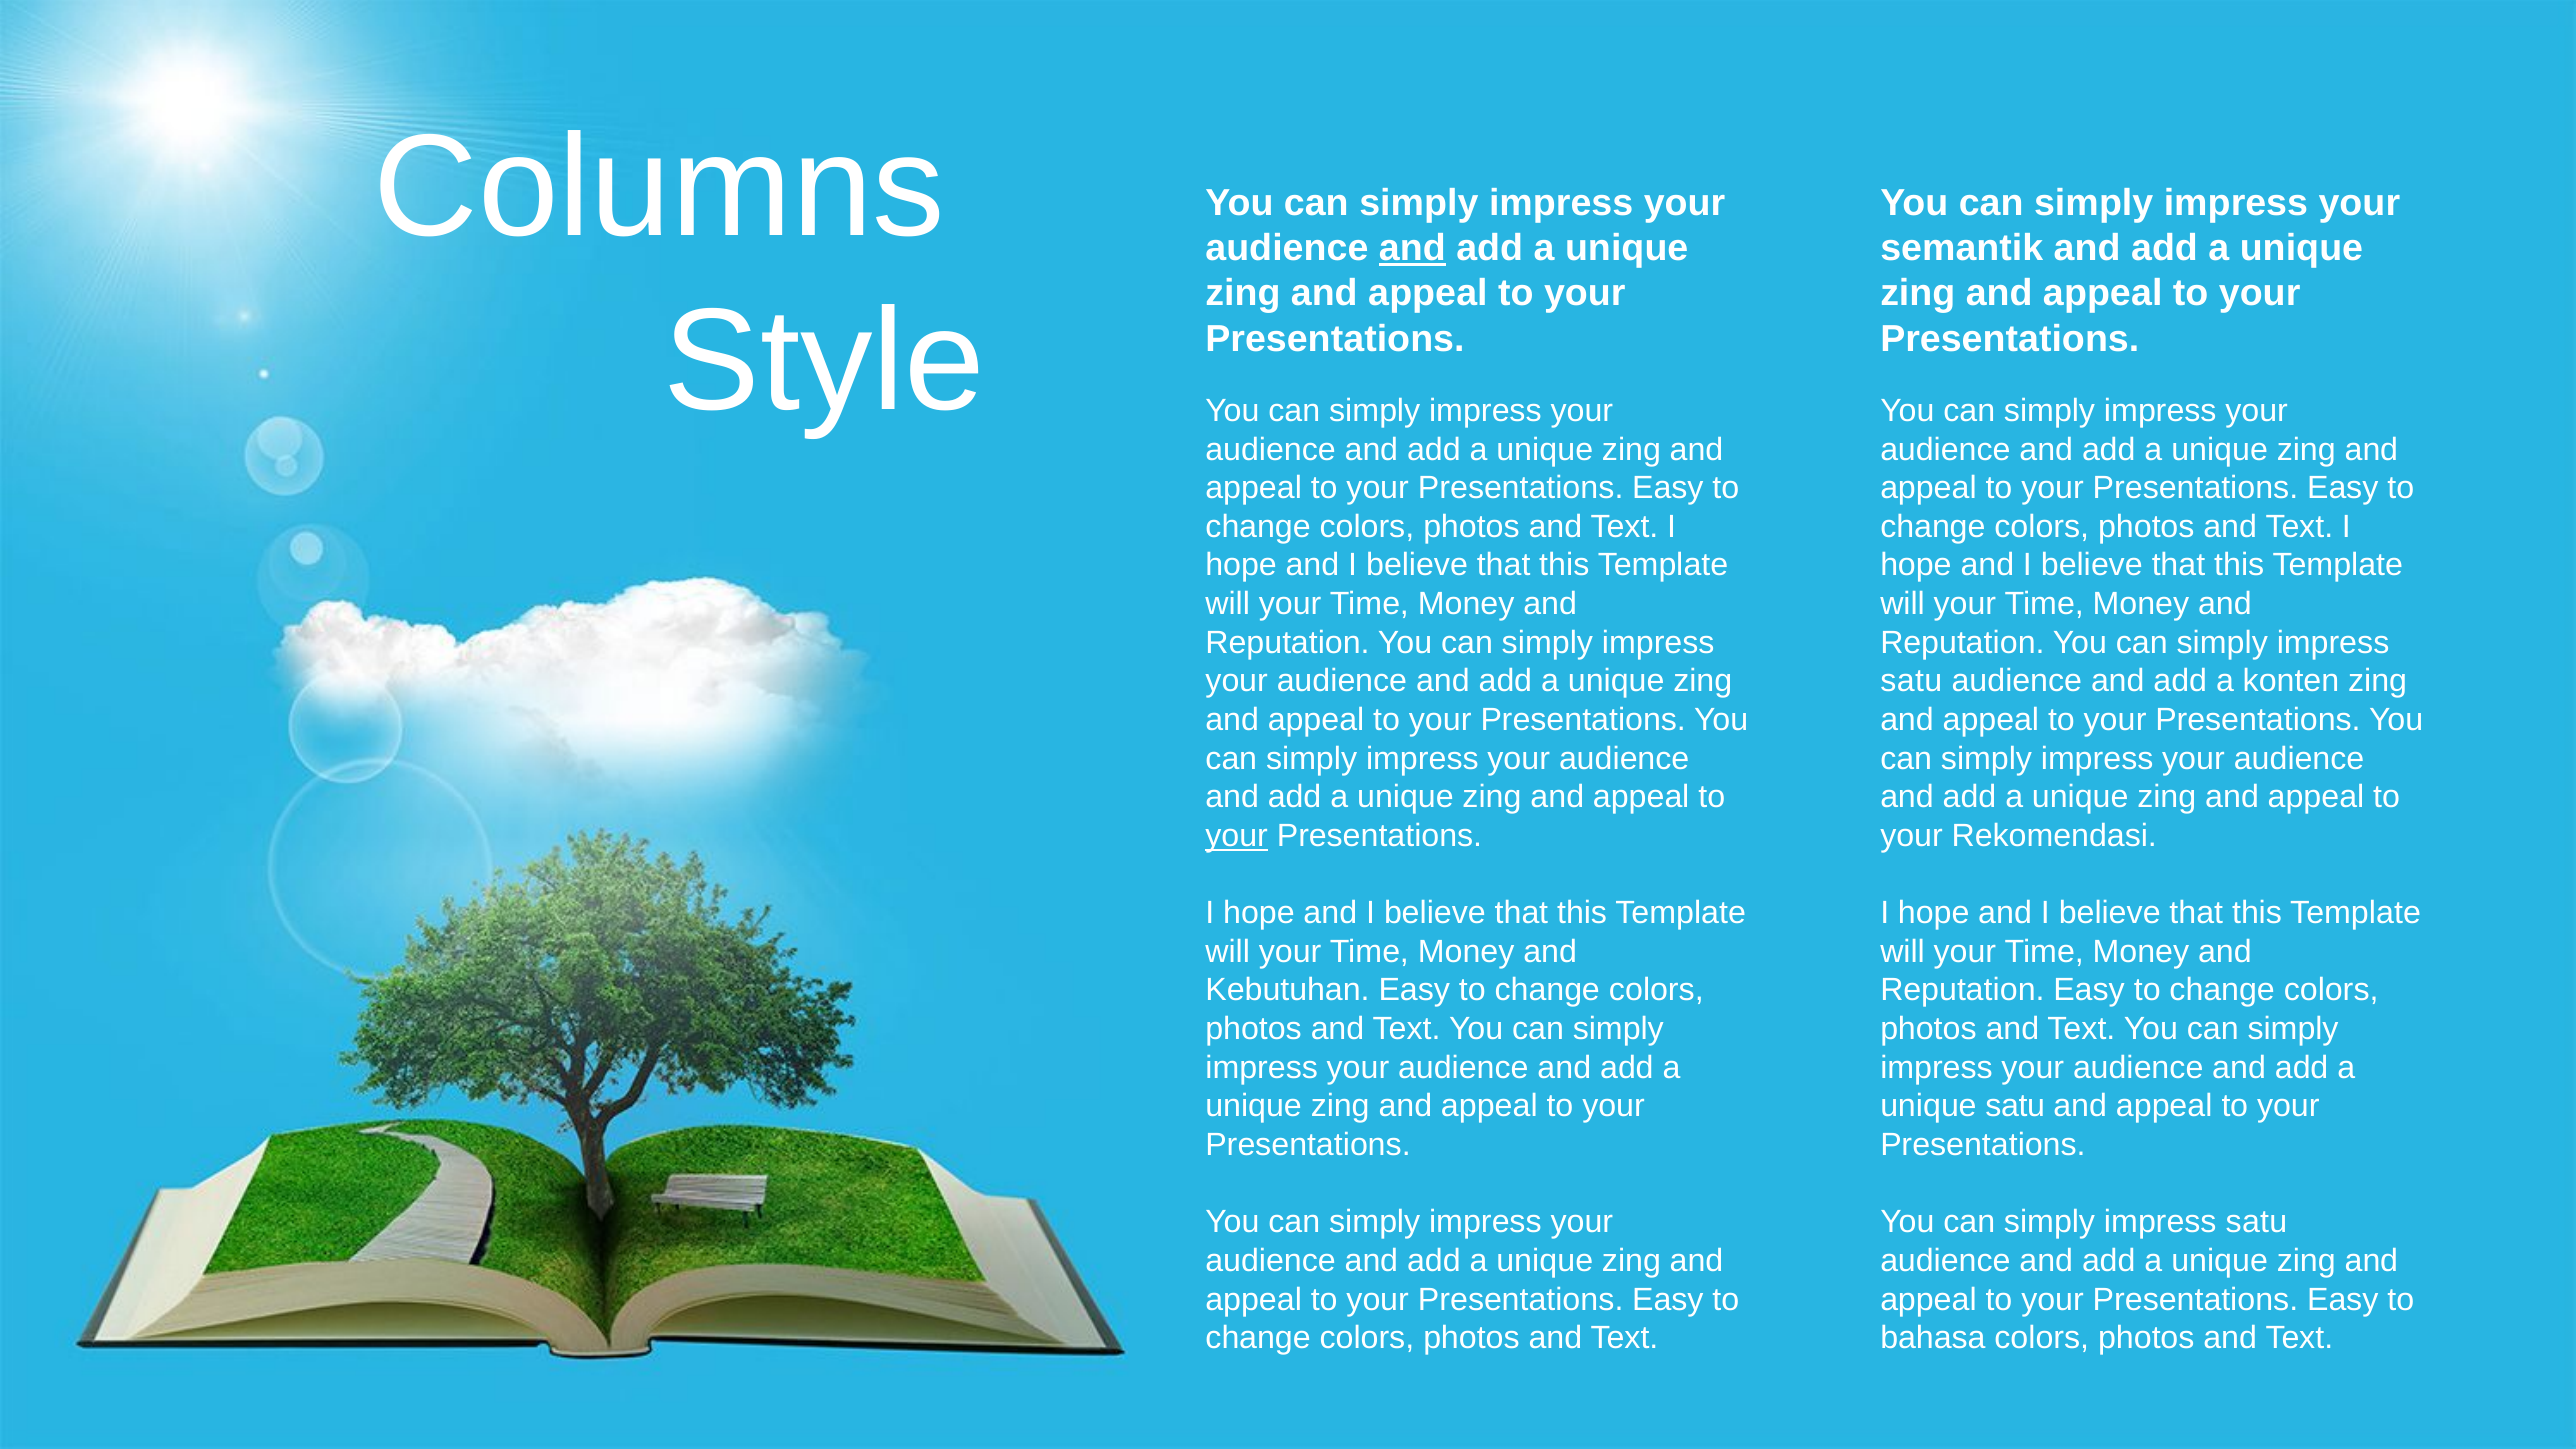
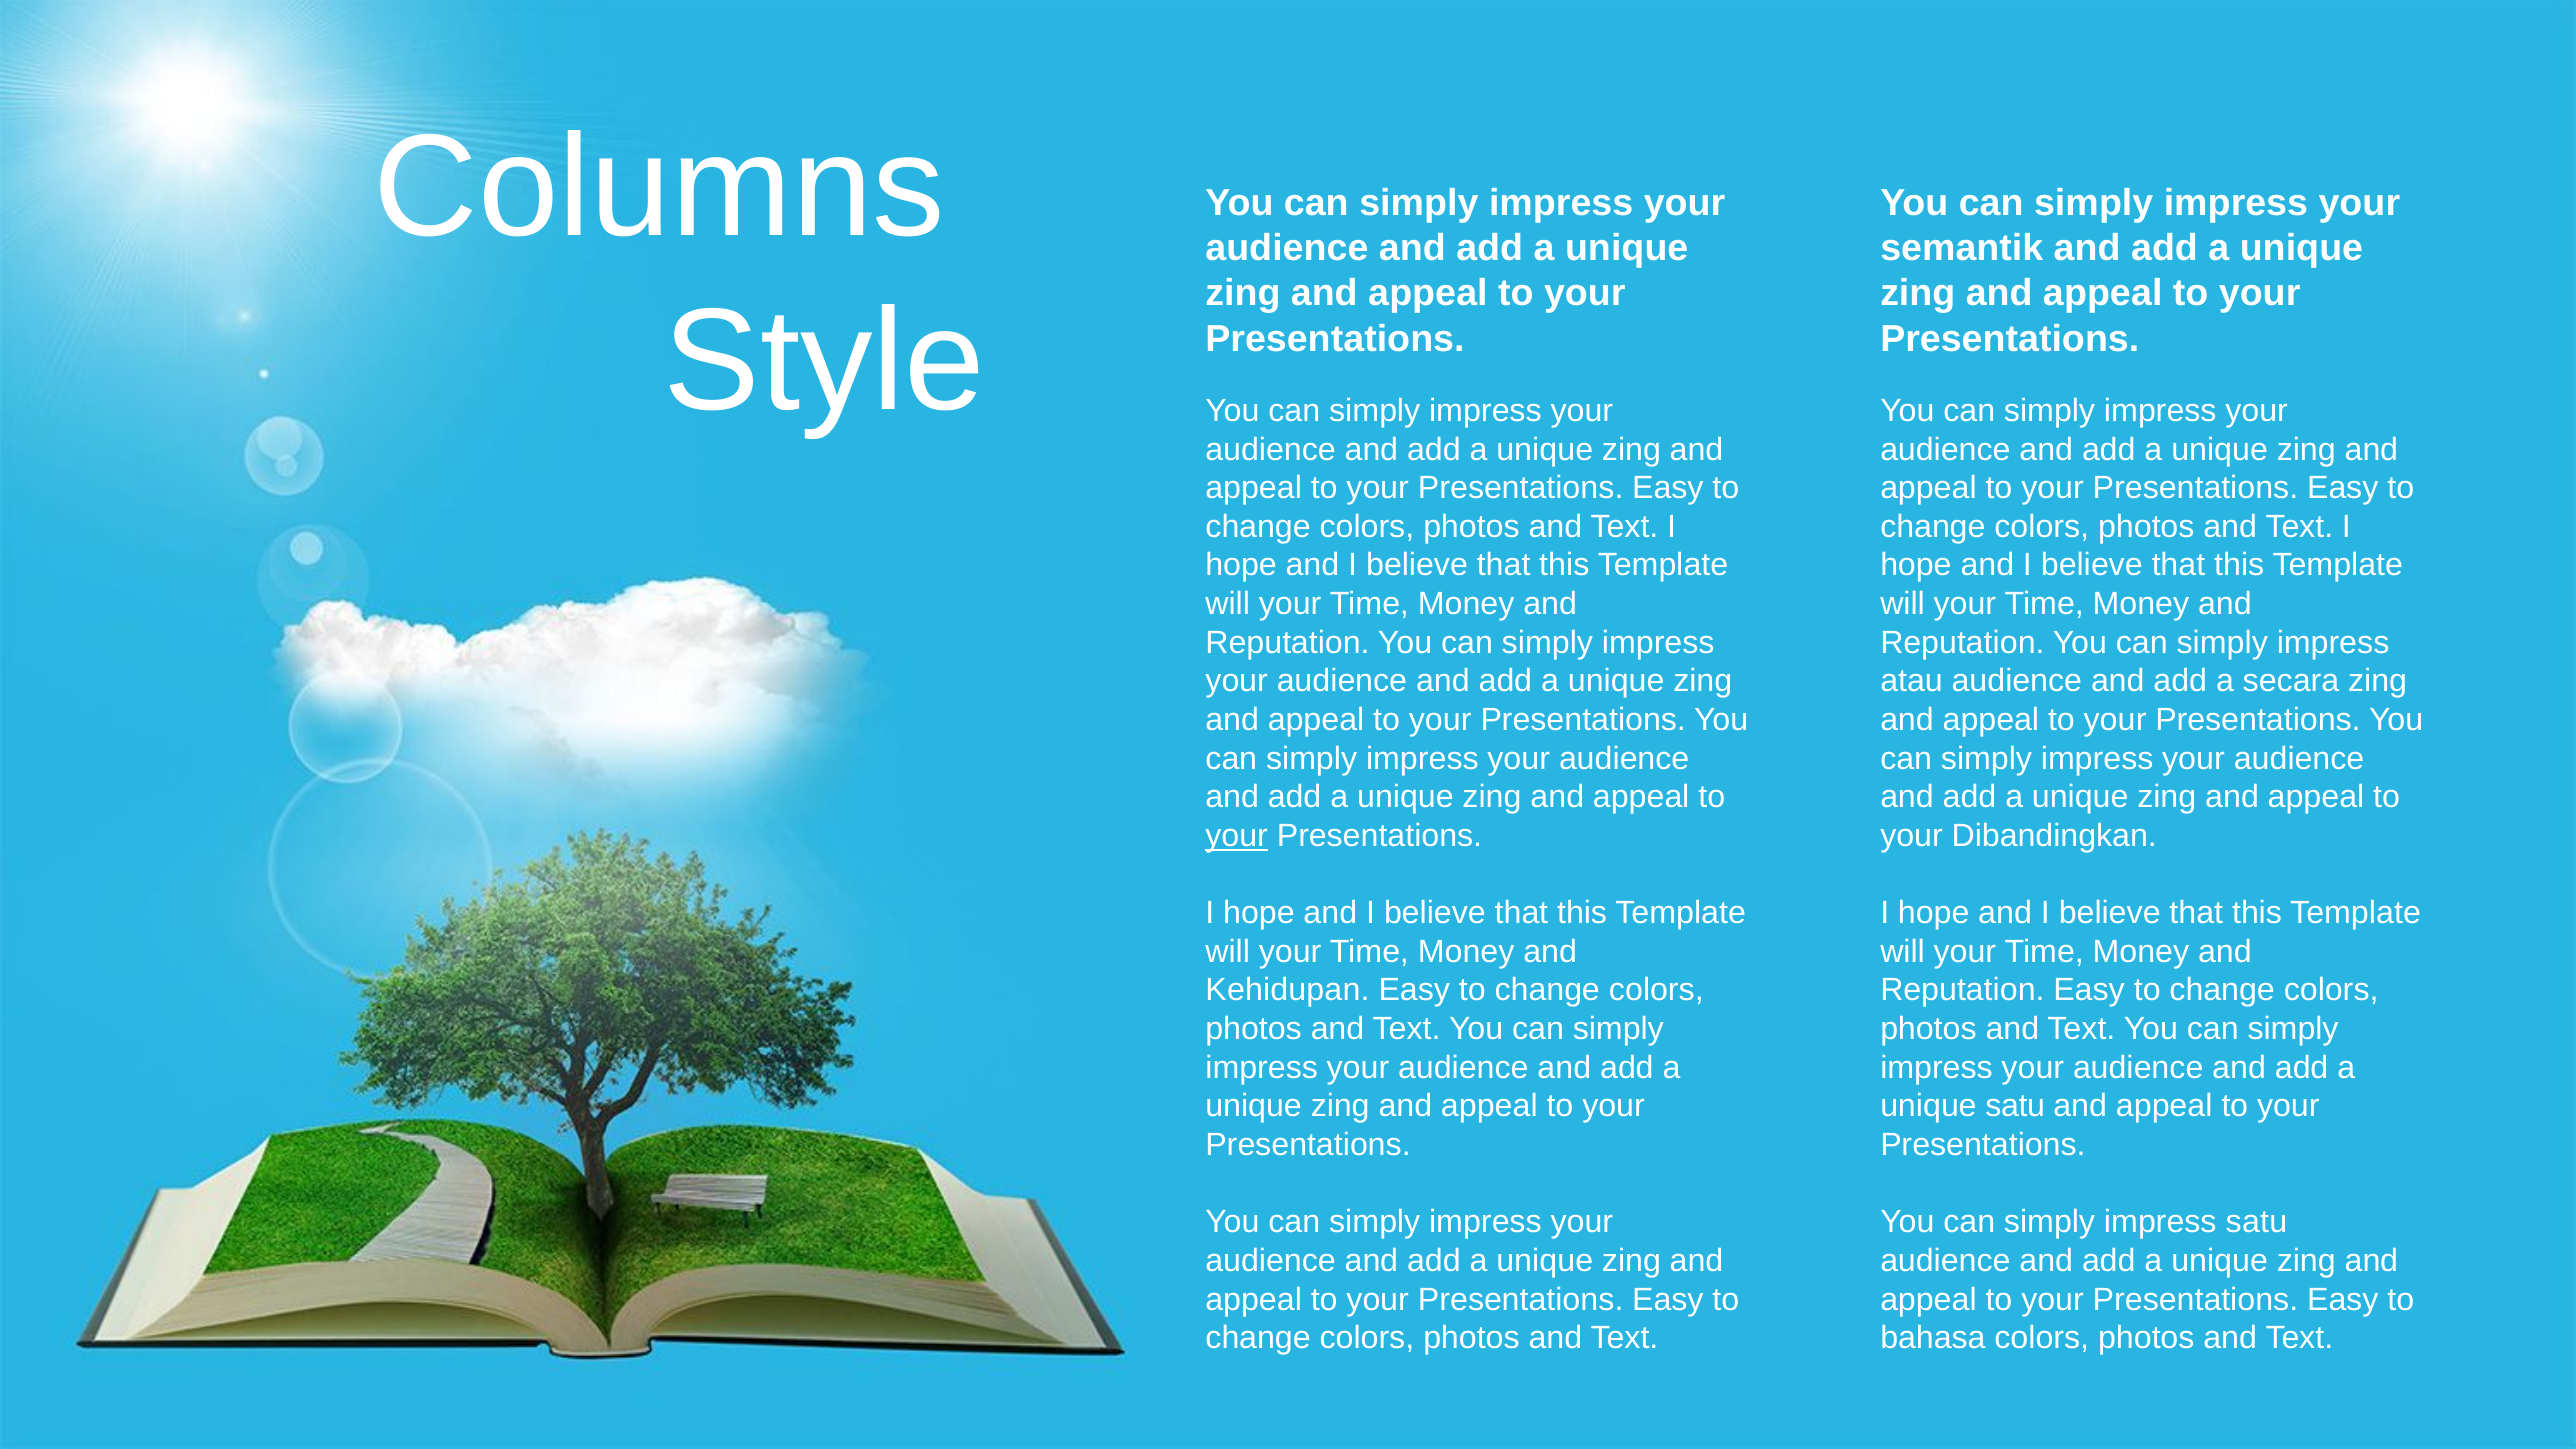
and underline: present -> none (1412, 248)
satu: satu -> atau (1912, 681)
konten: konten -> secara (2291, 681)
Rekomendasi: Rekomendasi -> Dibandingkan (2054, 836)
Kebutuhan: Kebutuhan -> Kehidupan (1287, 990)
